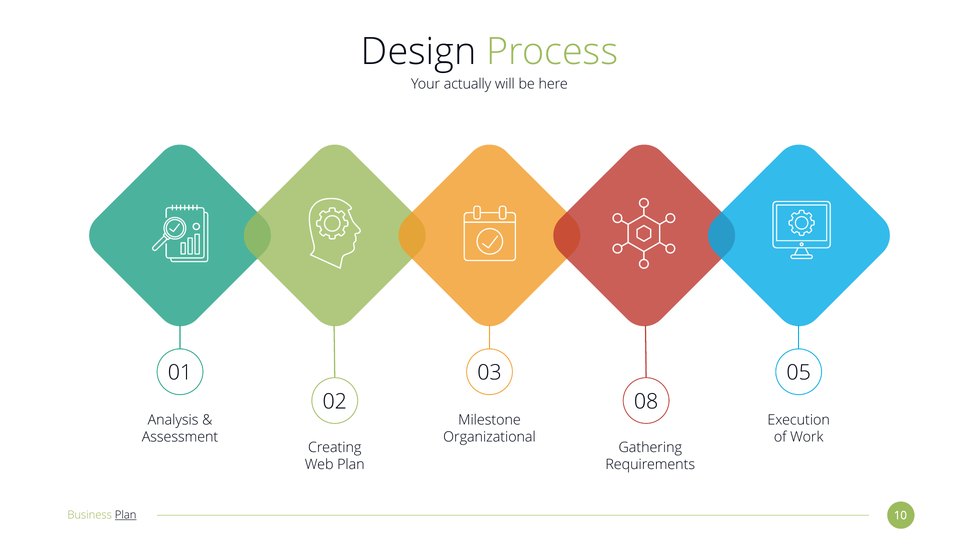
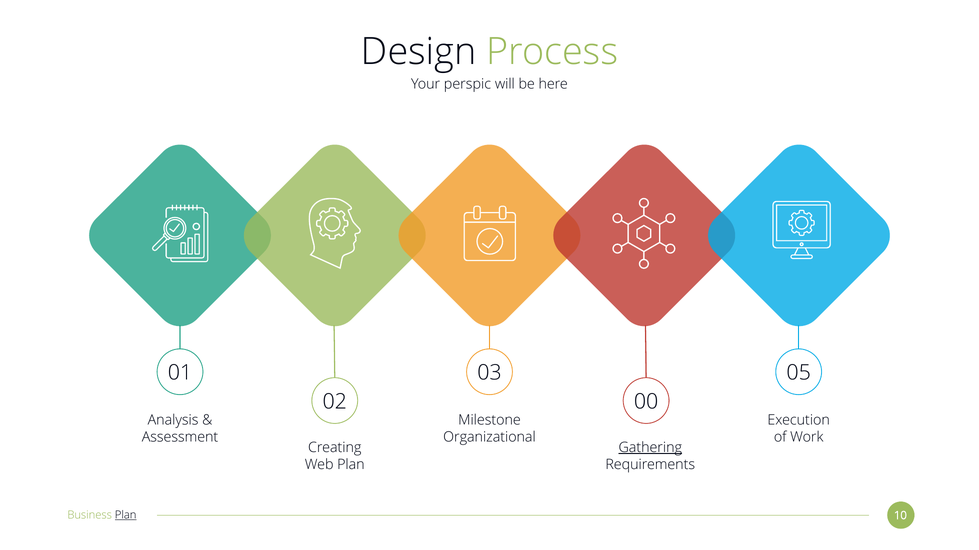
actually: actually -> perspic (467, 84)
08: 08 -> 00 (646, 402)
Gathering underline: none -> present (650, 448)
